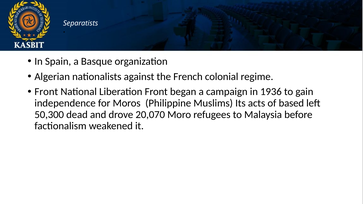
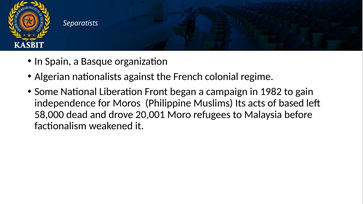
Front: Front -> Some (46, 92)
1936: 1936 -> 1982 (271, 92)
50,300: 50,300 -> 58,000 (49, 115)
20,070: 20,070 -> 20,001 (150, 115)
